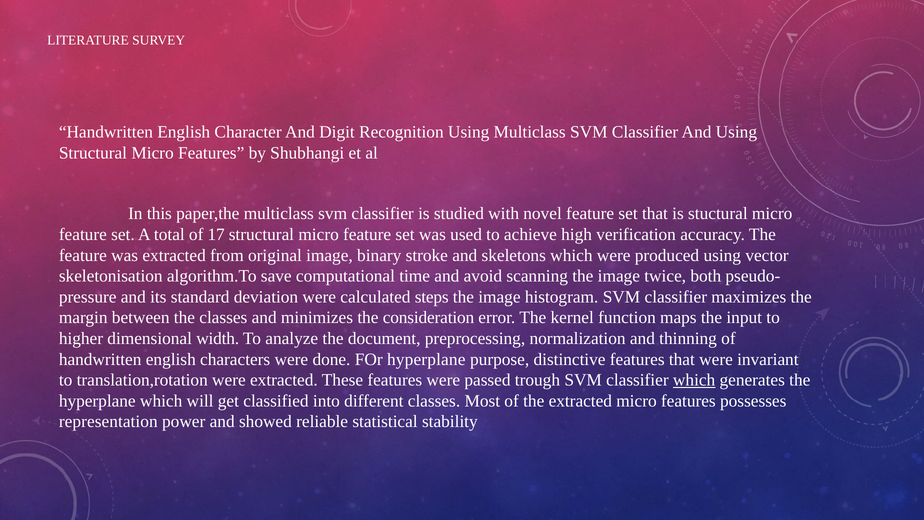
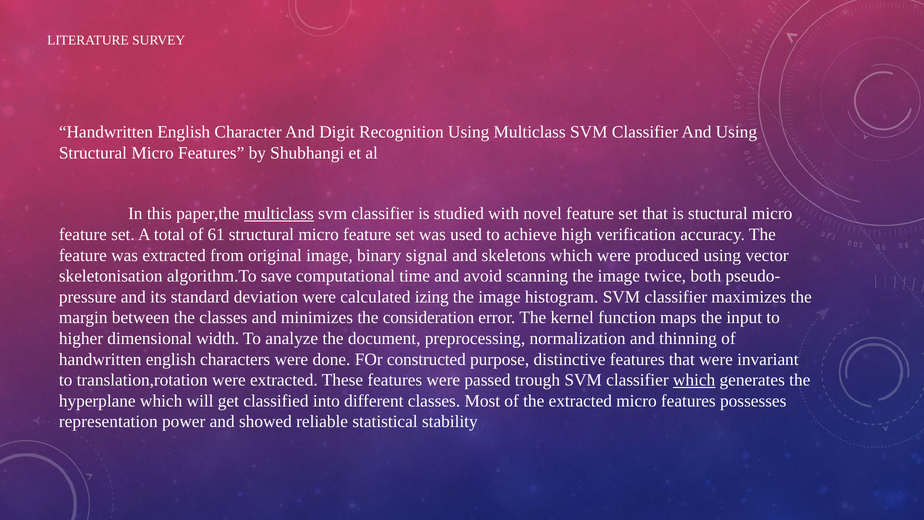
multiclass underline: none -> present (279, 214)
17: 17 -> 61 (216, 234)
stroke: stroke -> signal (427, 255)
steps: steps -> izing (432, 297)
FOr hyperplane: hyperplane -> constructed (426, 359)
